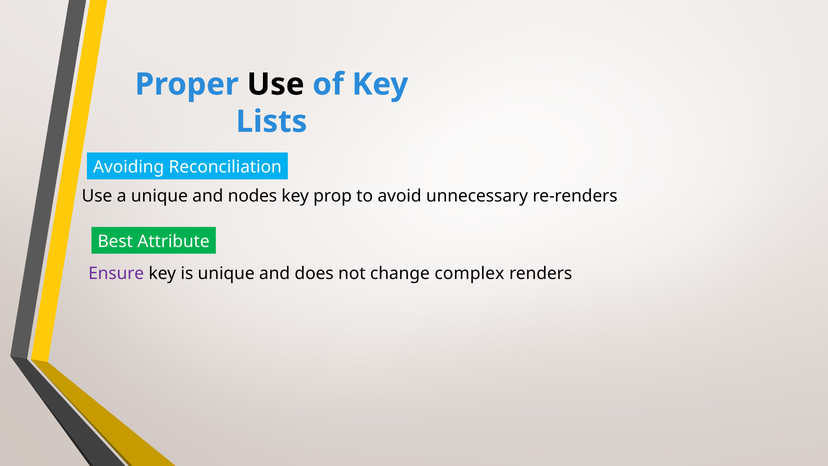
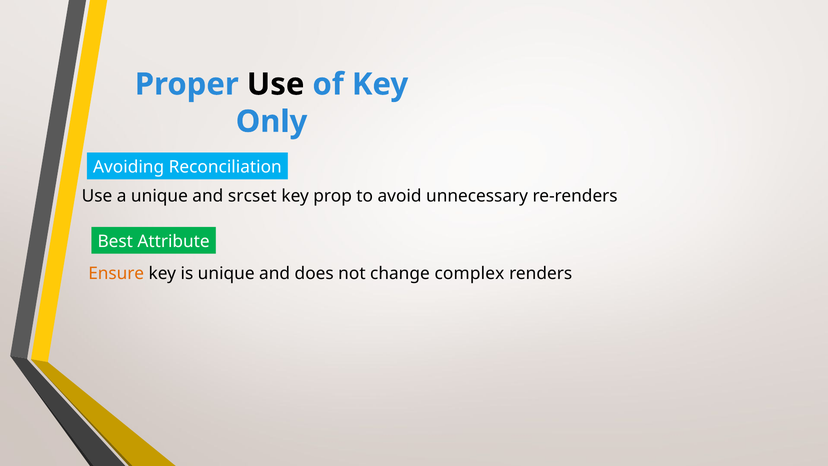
Lists: Lists -> Only (272, 122)
nodes: nodes -> srcset (252, 196)
Ensure colour: purple -> orange (116, 274)
